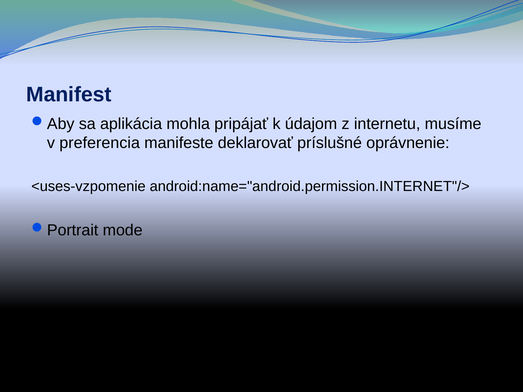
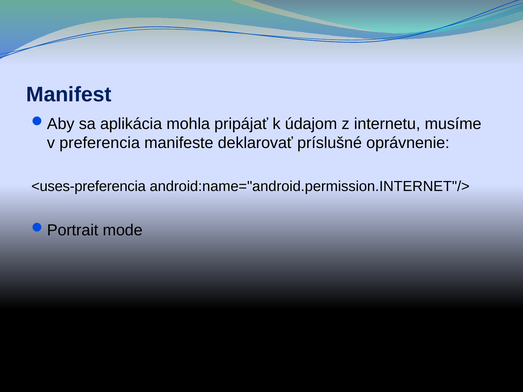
<uses-vzpomenie: <uses-vzpomenie -> <uses-preferencia (89, 187)
